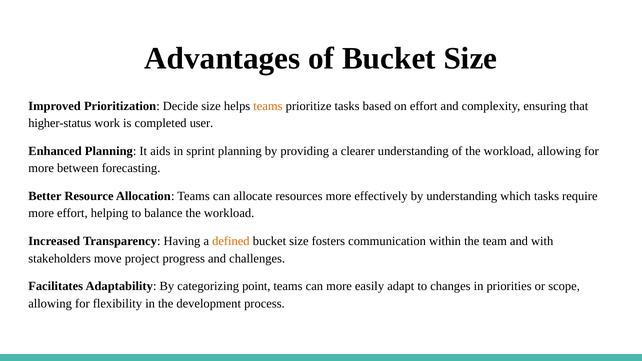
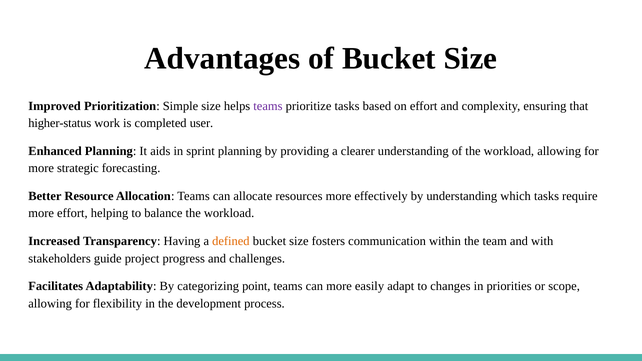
Decide: Decide -> Simple (180, 106)
teams colour: orange -> purple (268, 106)
between: between -> strategic (78, 168)
move: move -> guide (108, 258)
